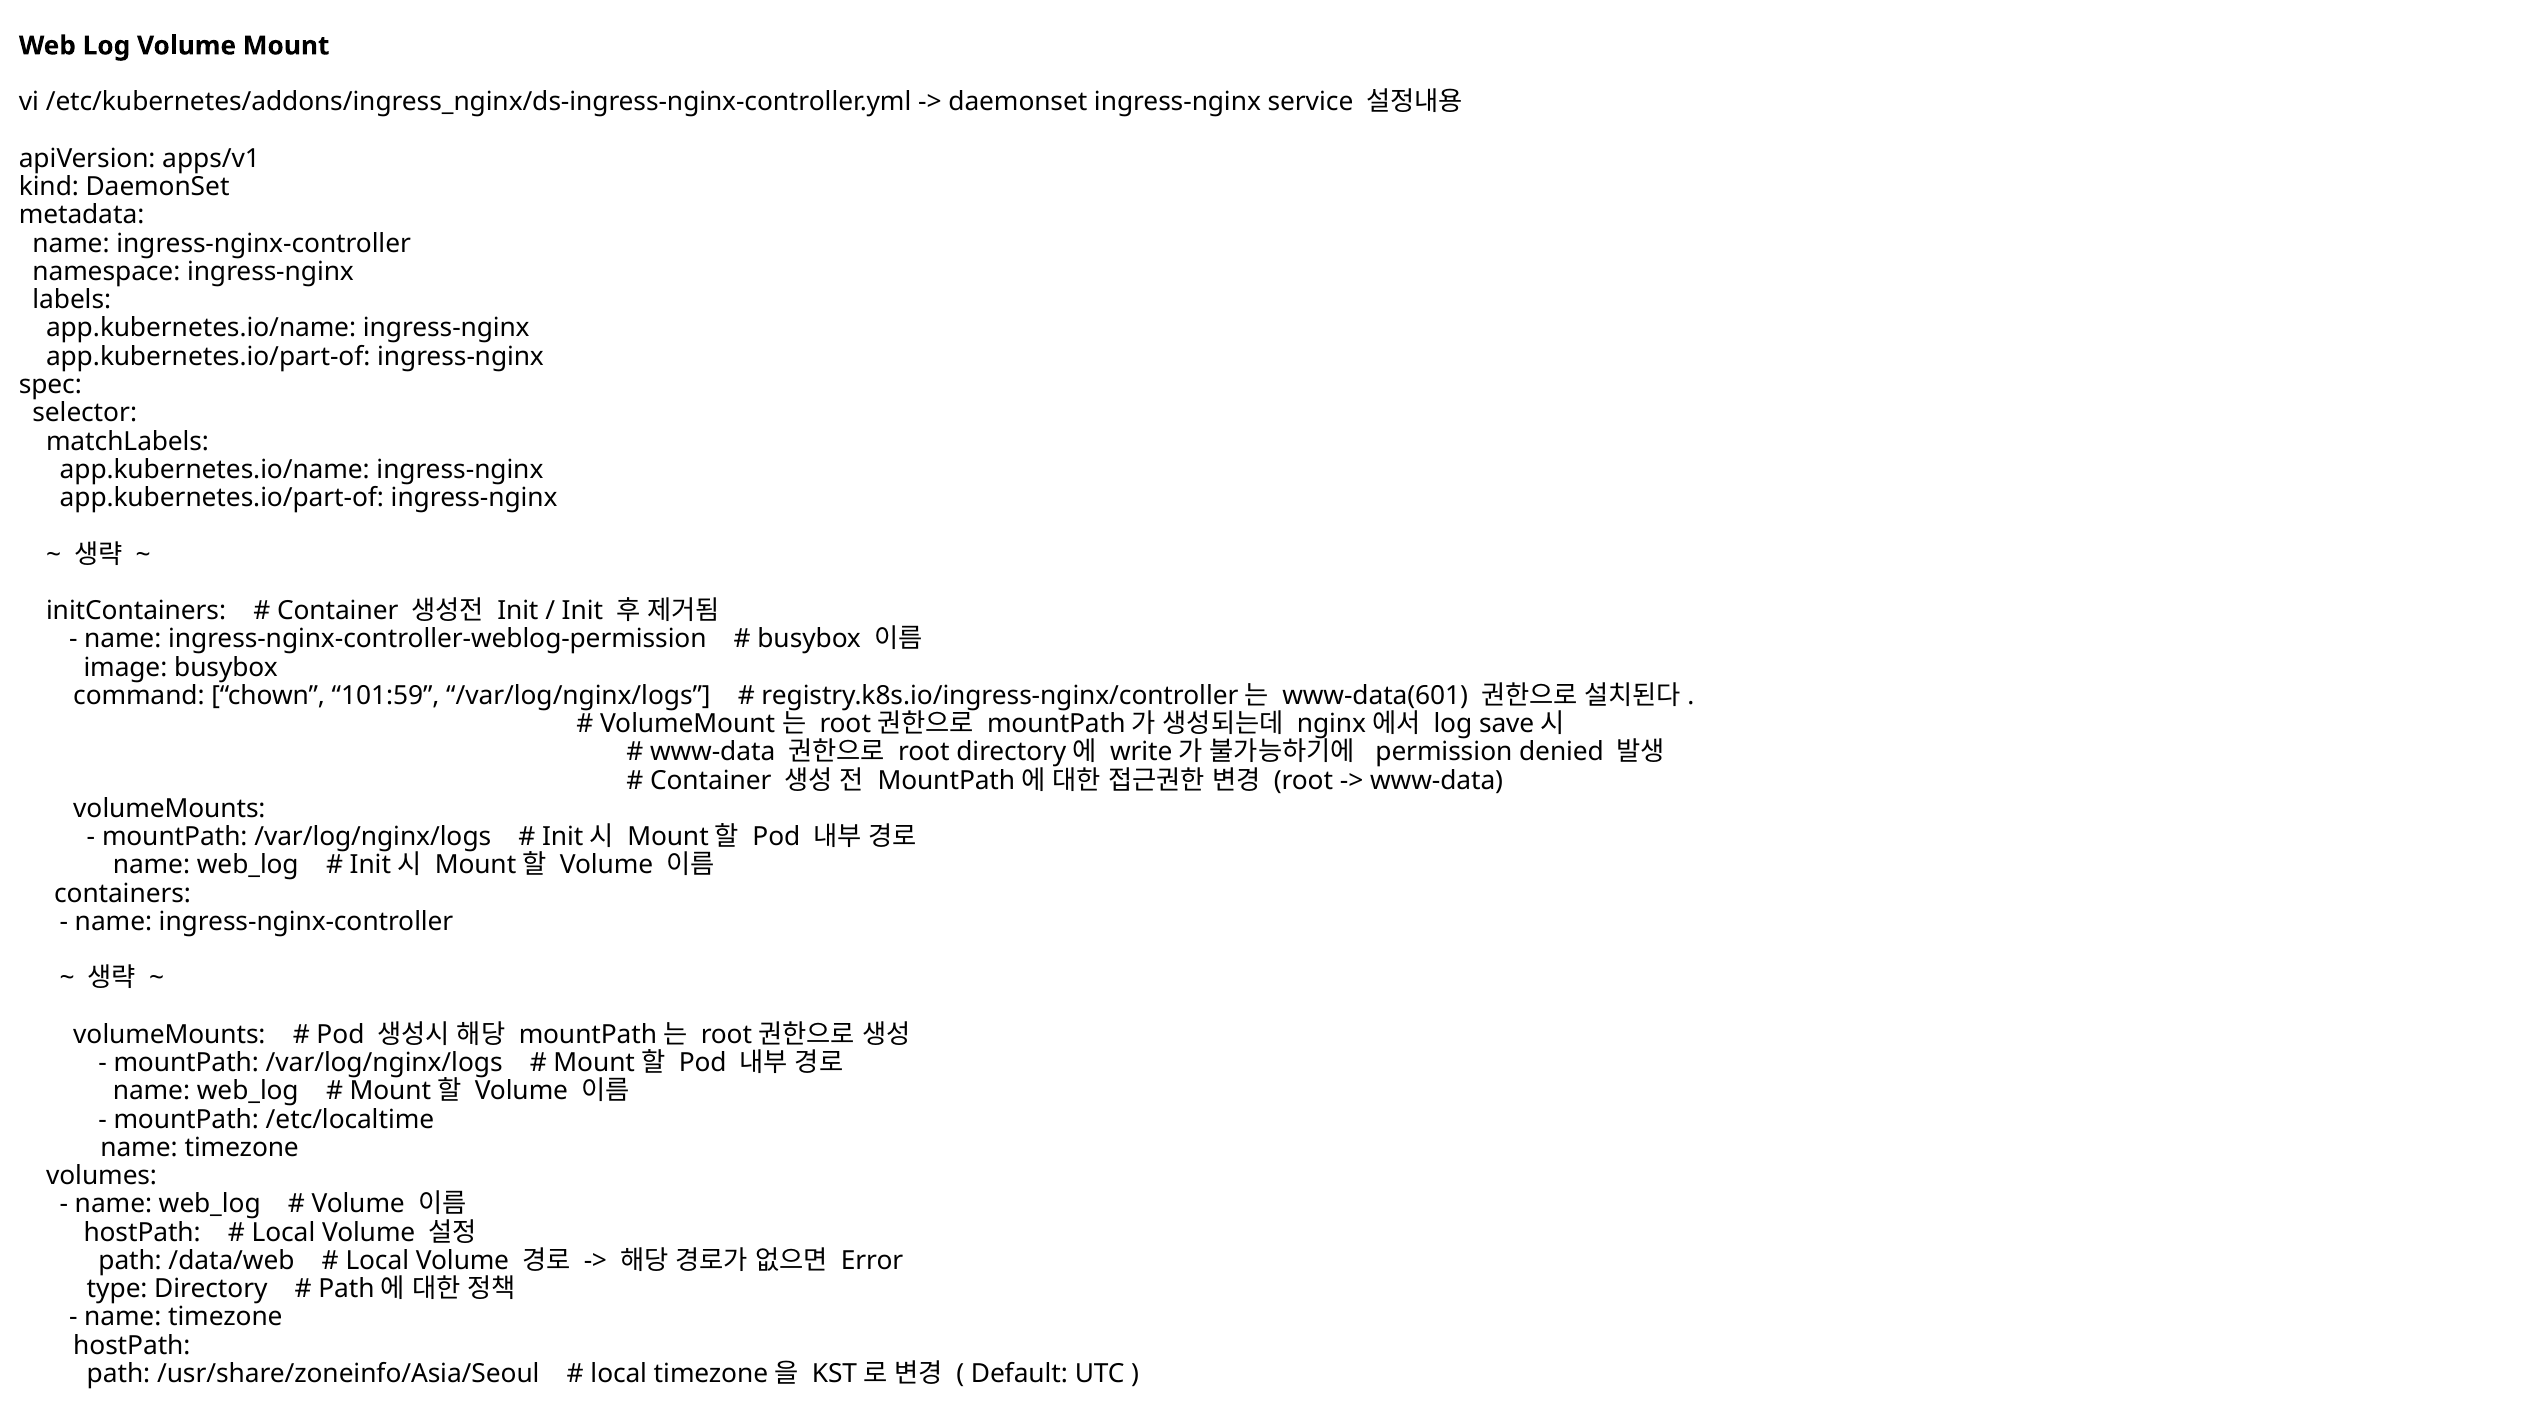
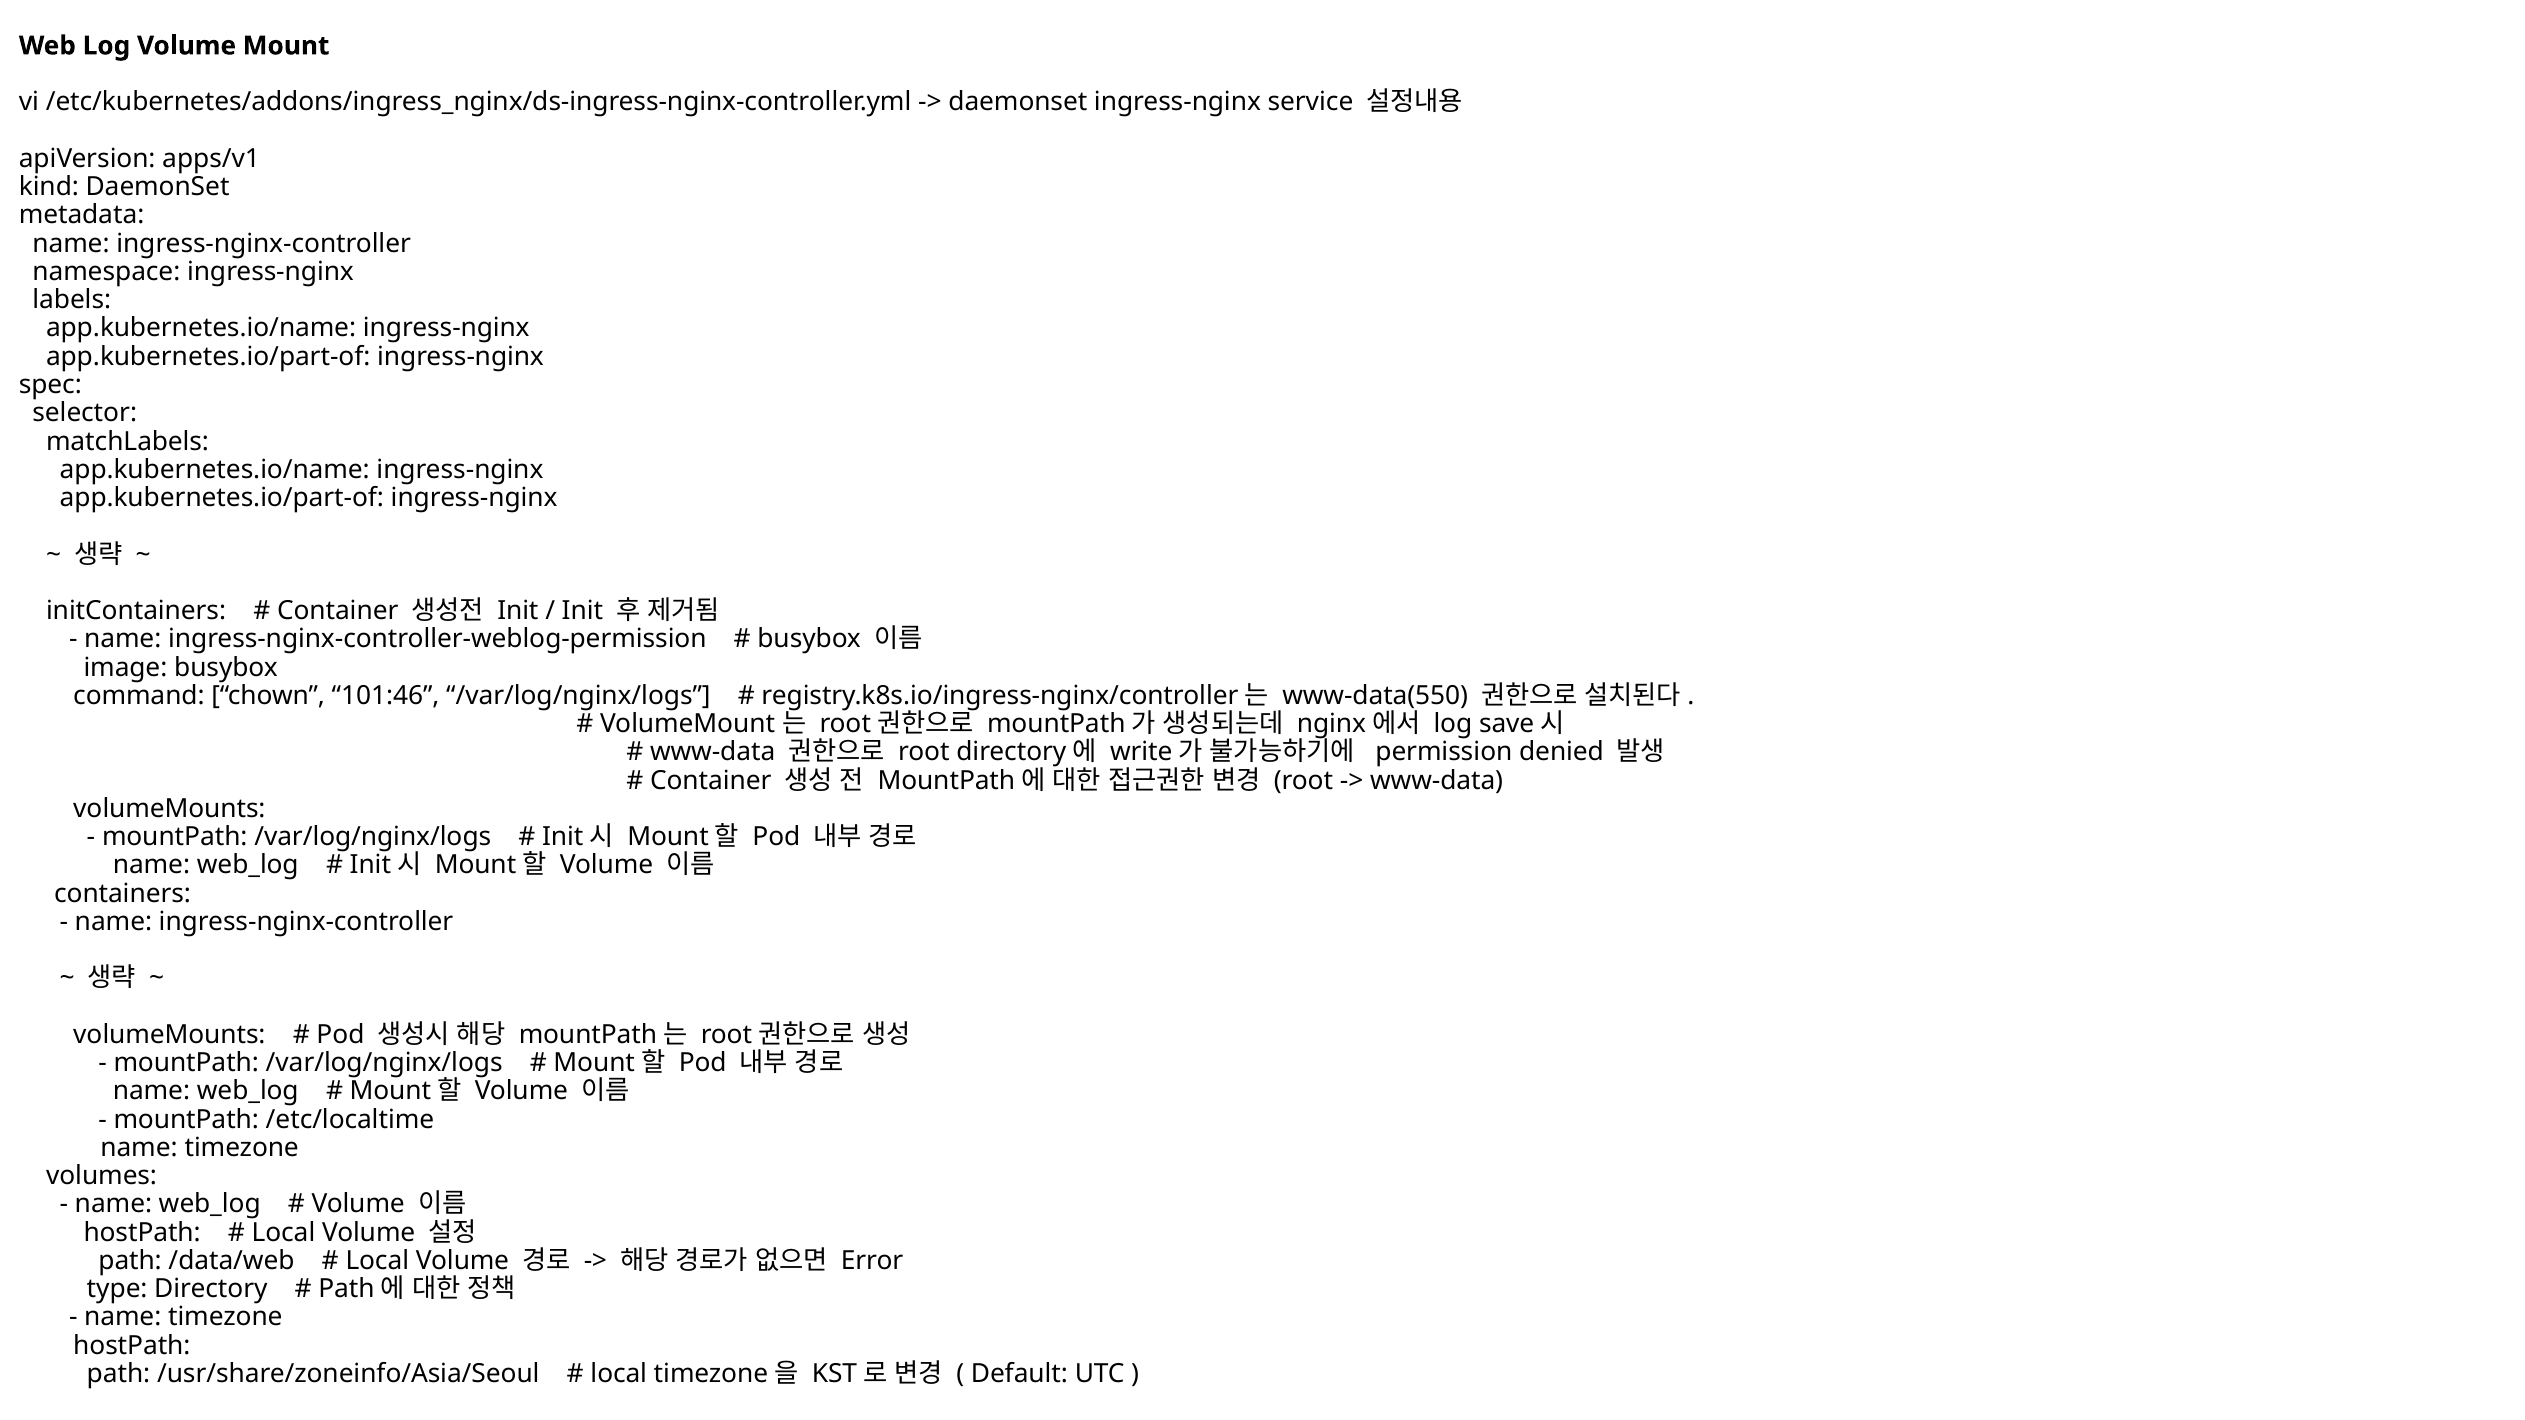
101:59: 101:59 -> 101:46 (386, 696)
www-data(601: www-data(601 -> www-data(550 (1375, 696)
